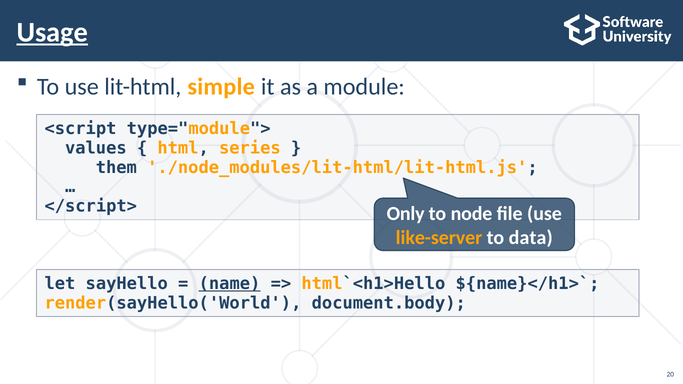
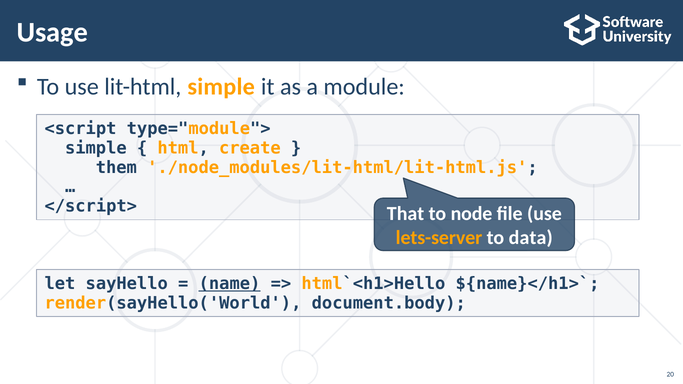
Usage underline: present -> none (52, 32)
values: values -> simple (96, 148)
series: series -> create (250, 148)
Only: Only -> That (406, 214)
like-server: like-server -> lets-server (439, 238)
